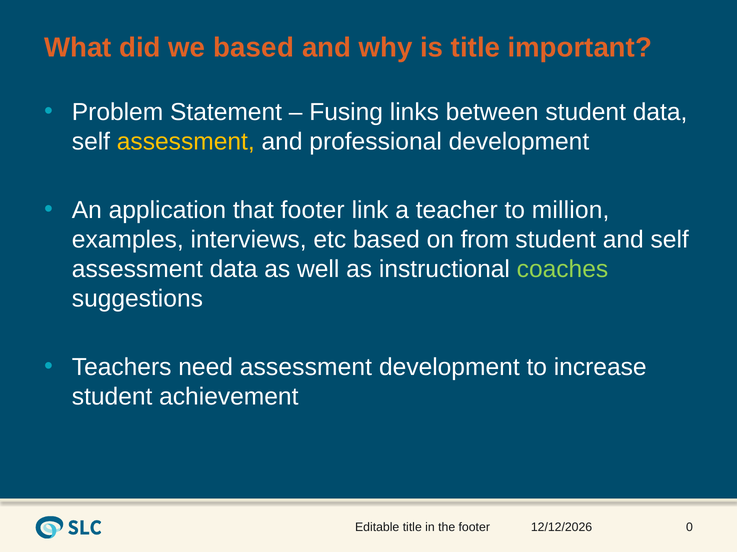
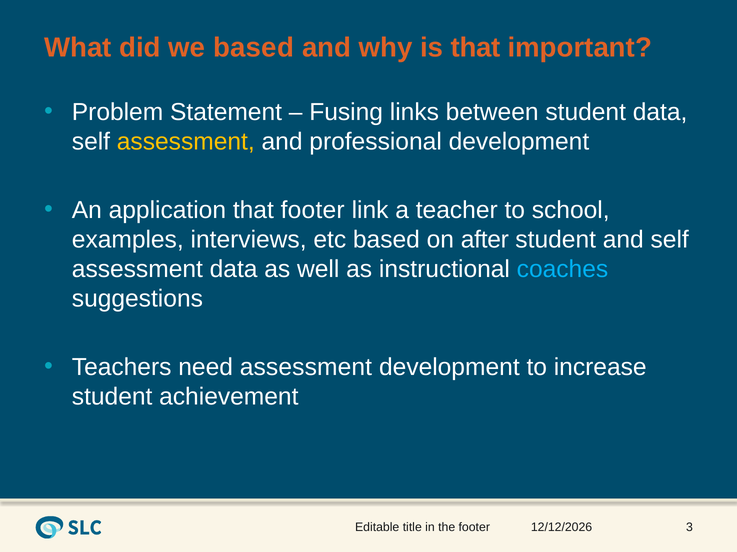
is title: title -> that (476, 48)
million: million -> school (571, 210)
from: from -> after (485, 240)
coaches colour: light green -> light blue (562, 269)
0: 0 -> 3 (689, 528)
